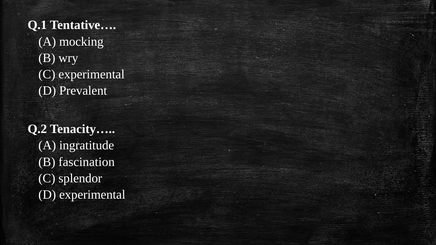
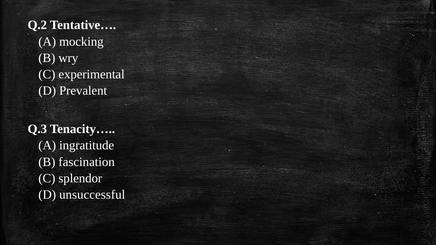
Q.1: Q.1 -> Q.2 (37, 25)
Q.2: Q.2 -> Q.3 (37, 129)
D experimental: experimental -> unsuccessful (92, 195)
